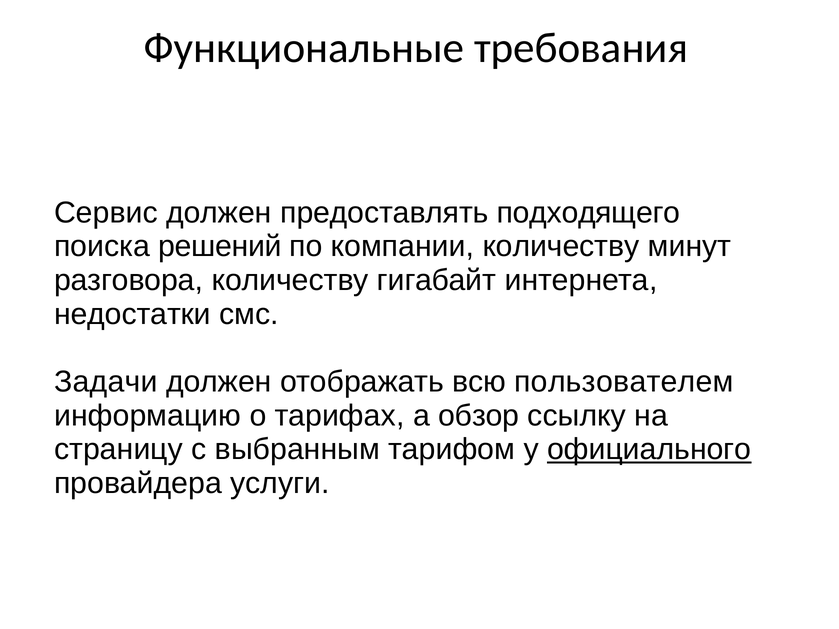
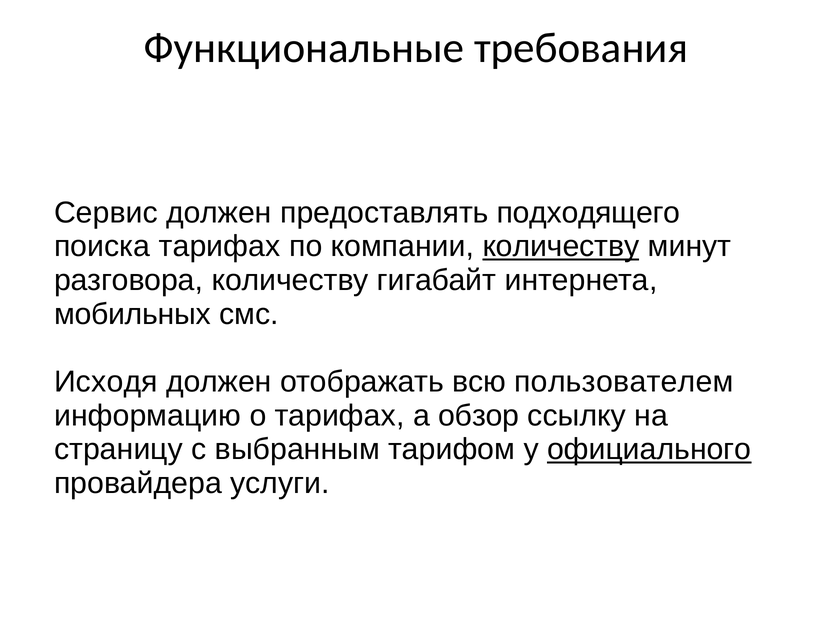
поиска решений: решений -> тарифах (220, 247)
количеству underline: none -> present (561, 247)
недостатки: недостатки -> мобильных (133, 314)
Задачи: Задачи -> Исходя (106, 382)
